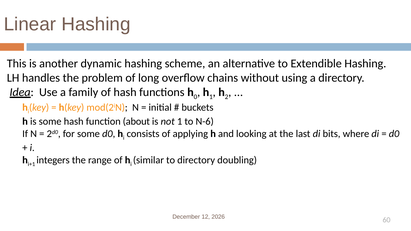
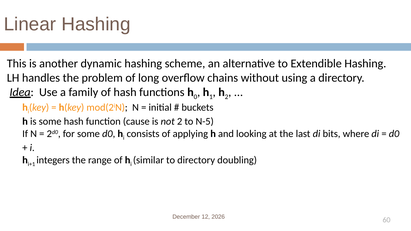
about: about -> cause (136, 122)
not 1: 1 -> 2 (180, 122)
N-6: N-6 -> N-5 (205, 122)
